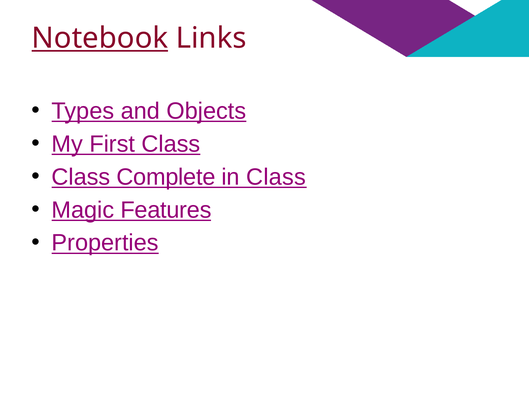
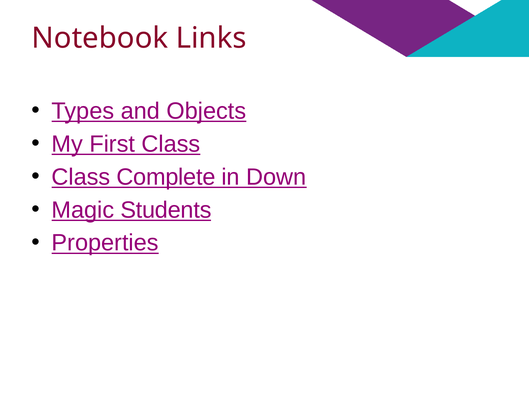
Notebook underline: present -> none (100, 38)
in Class: Class -> Down (276, 177)
Features: Features -> Students (166, 210)
